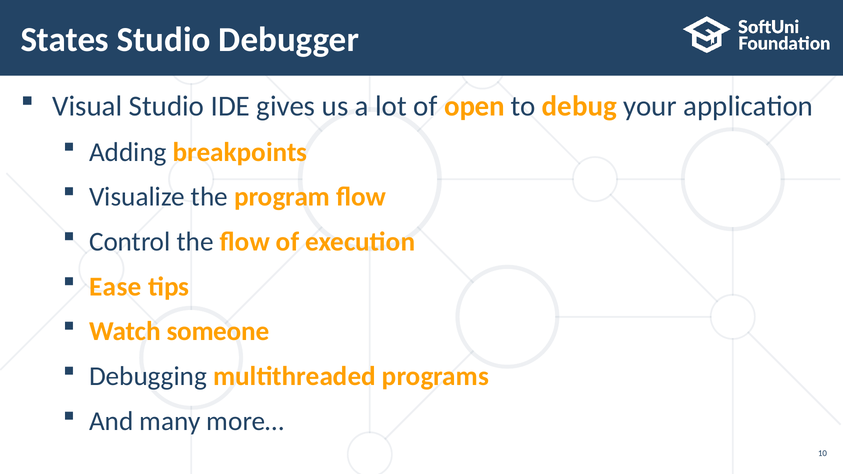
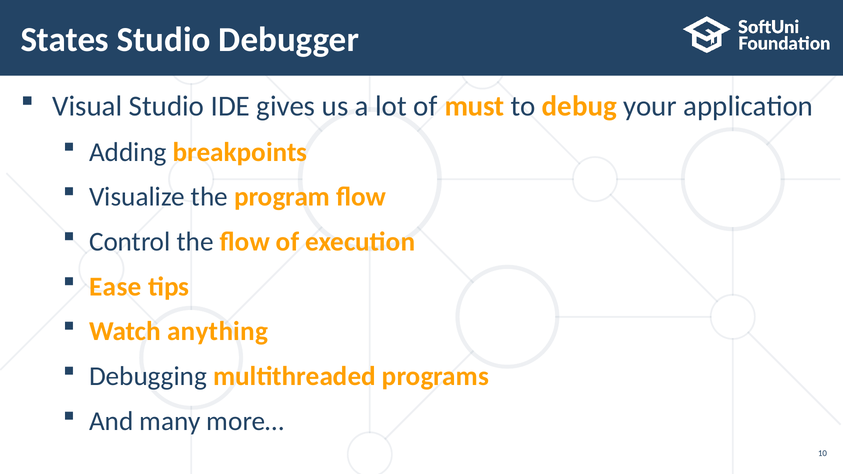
open: open -> must (475, 106)
someone: someone -> anything (218, 332)
